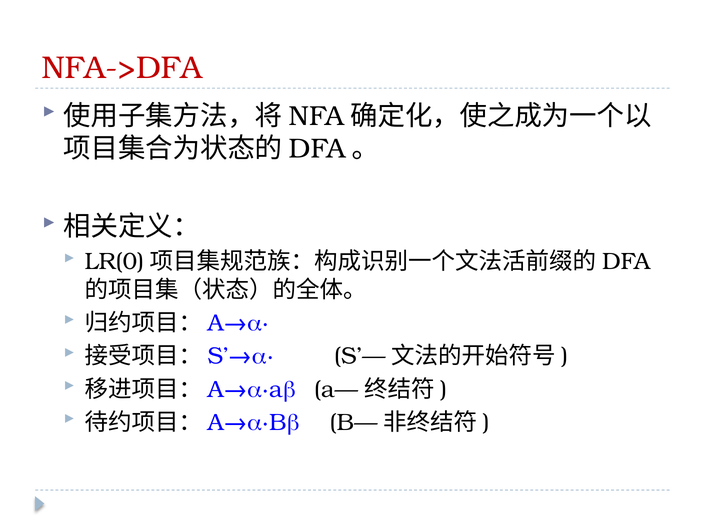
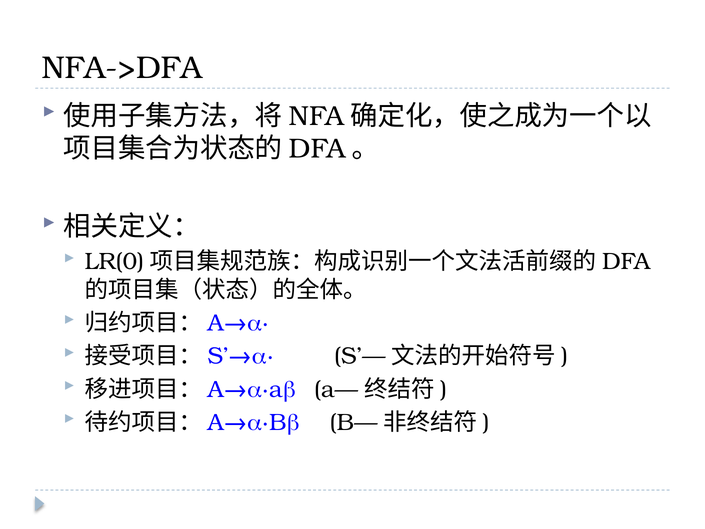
NFA->DFA colour: red -> black (122, 68)
